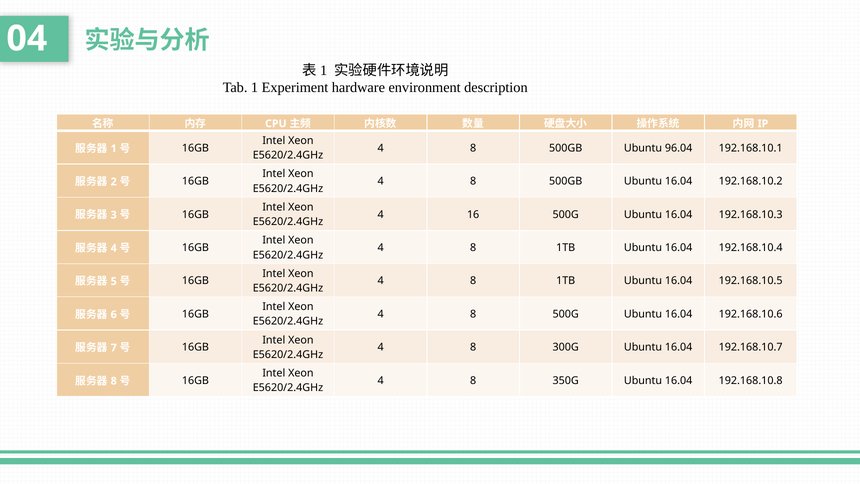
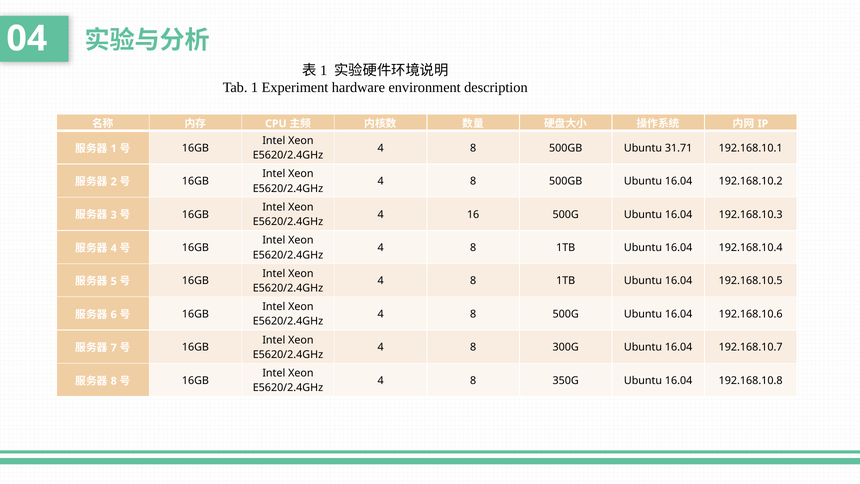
96.04: 96.04 -> 31.71 (679, 148)
